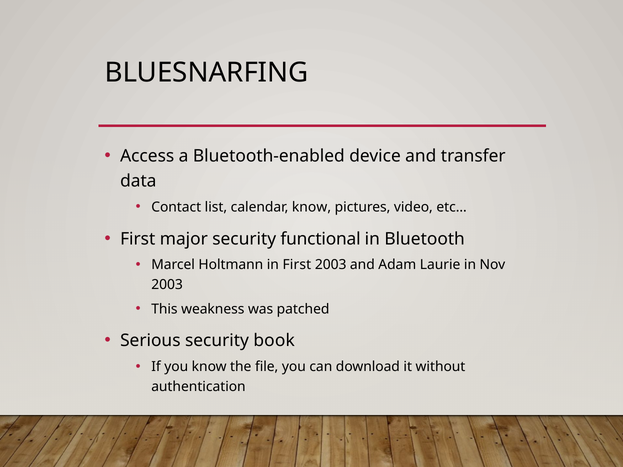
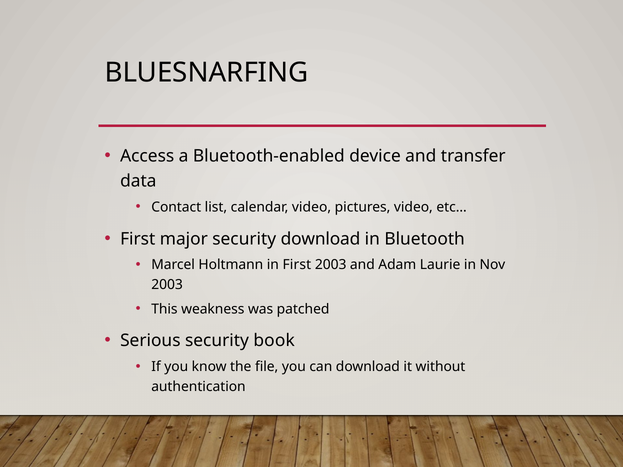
calendar know: know -> video (312, 207)
security functional: functional -> download (320, 239)
